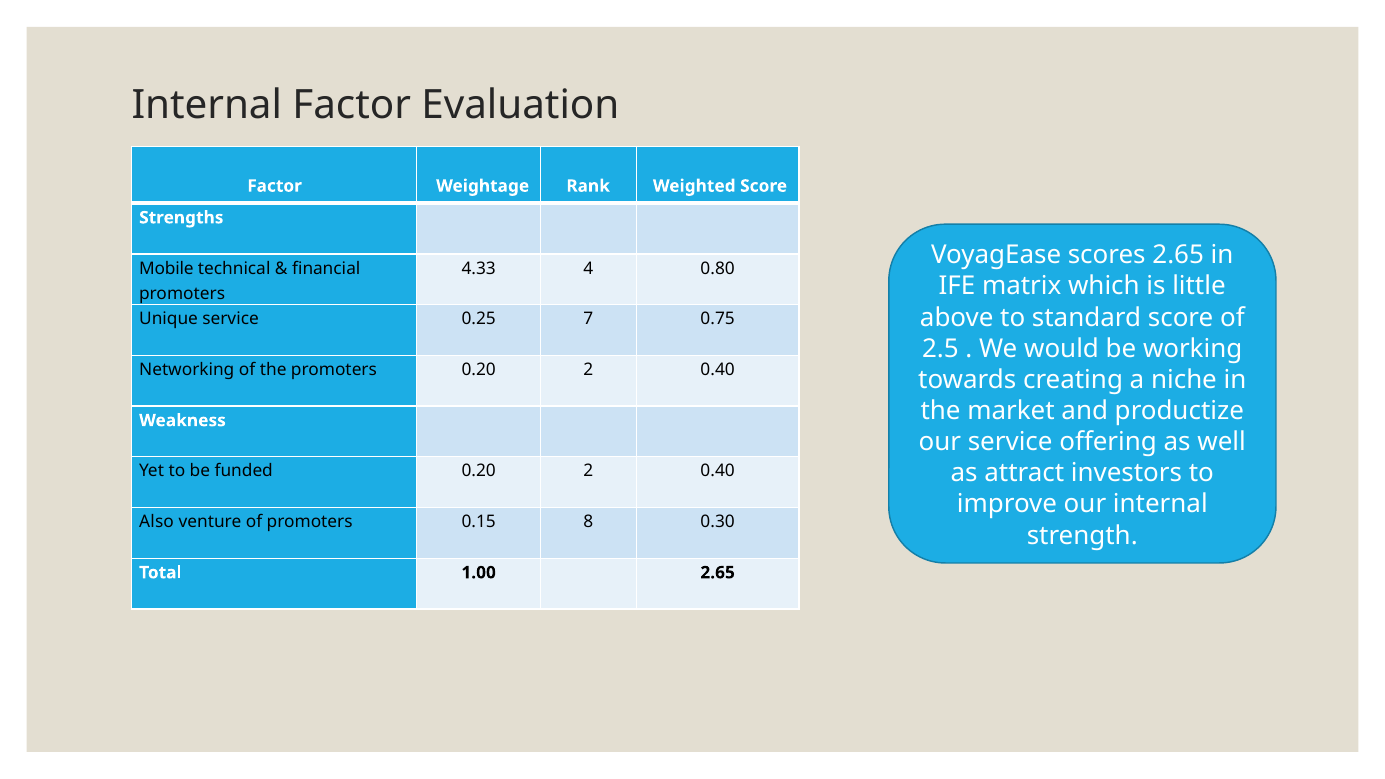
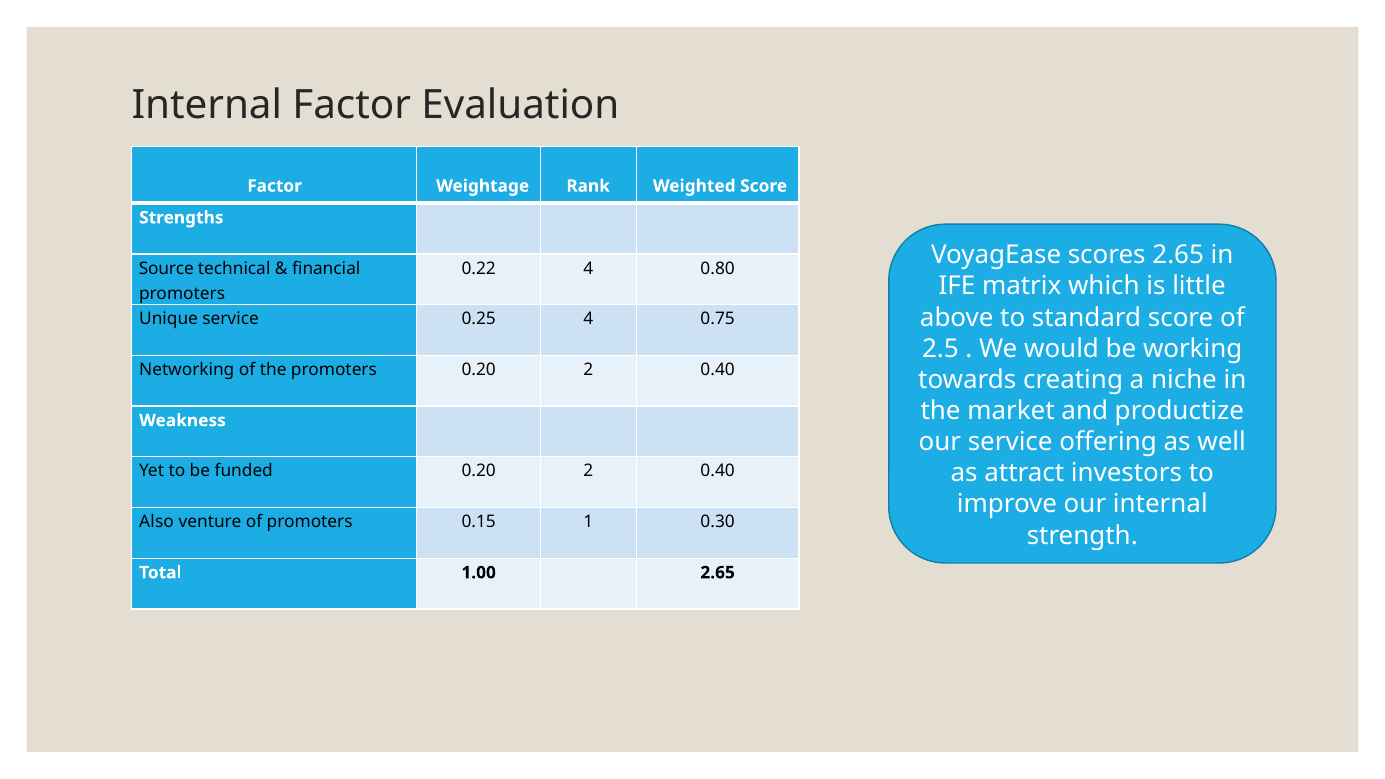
Mobile: Mobile -> Source (166, 268)
4.33: 4.33 -> 0.22 (479, 268)
0.25 7: 7 -> 4 (588, 319)
8: 8 -> 1 (588, 522)
